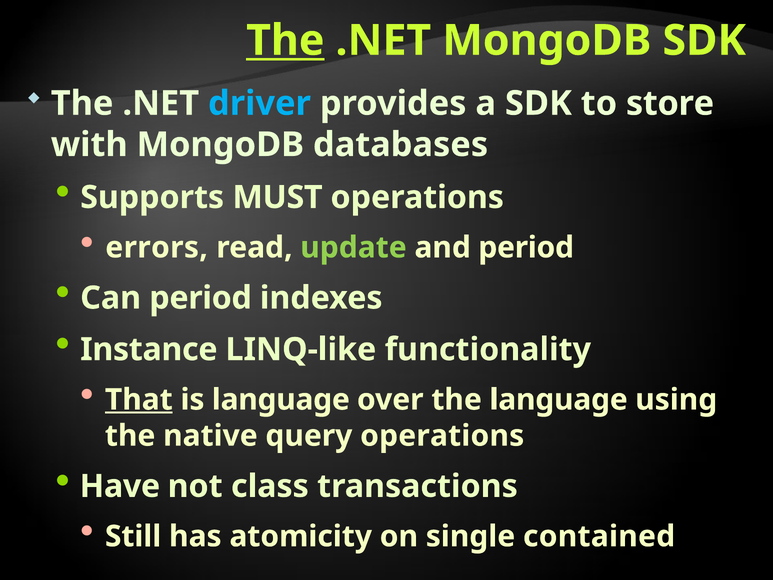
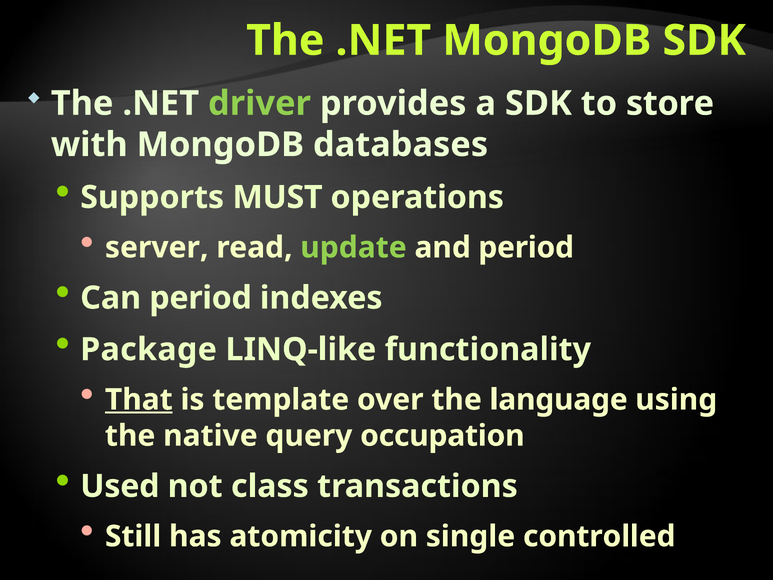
The underline: present -> none (285, 41)
driver colour: light blue -> light green (259, 103)
errors: errors -> server (157, 247)
Instance: Instance -> Package (149, 349)
is language: language -> template (281, 400)
query operations: operations -> occupation (442, 436)
Have: Have -> Used (120, 486)
contained: contained -> controlled (599, 536)
